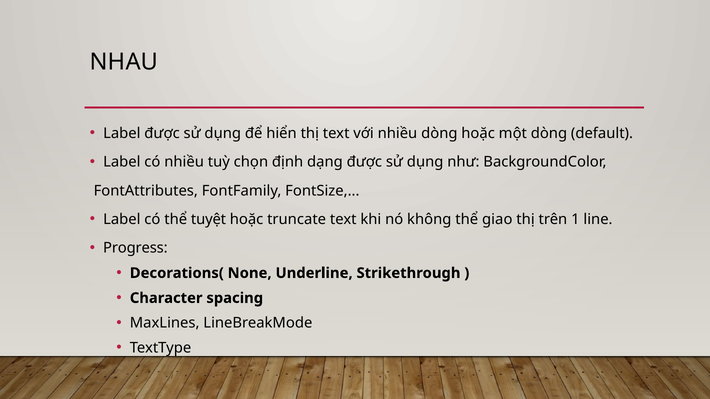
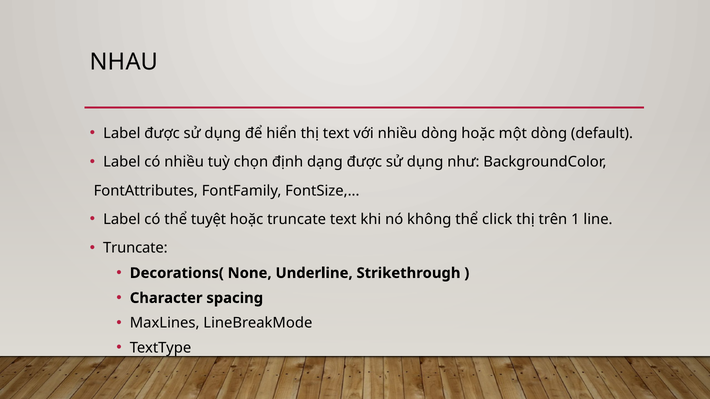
giao: giao -> click (497, 220)
Progress: Progress -> Truncate (135, 248)
